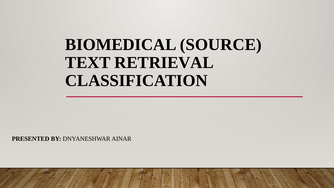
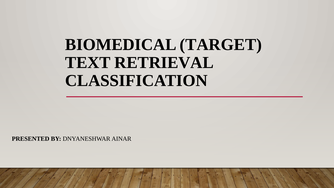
SOURCE: SOURCE -> TARGET (221, 45)
